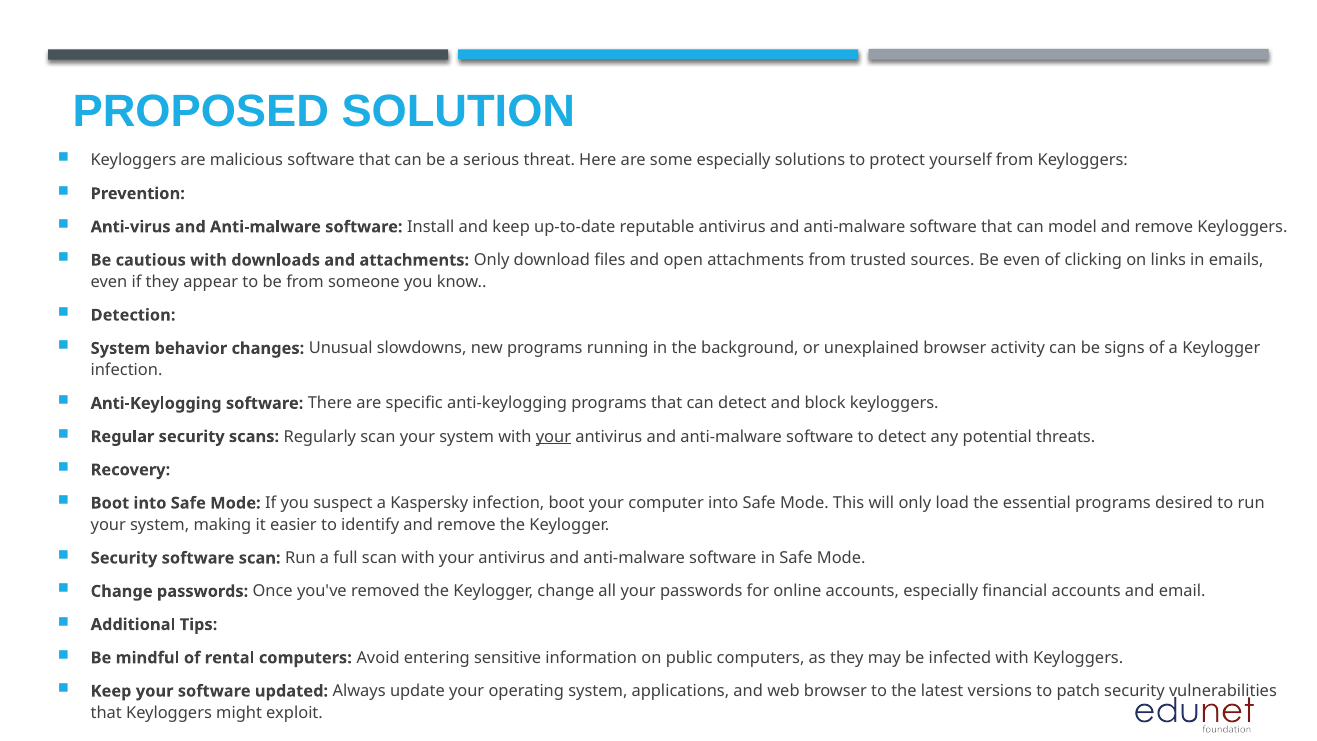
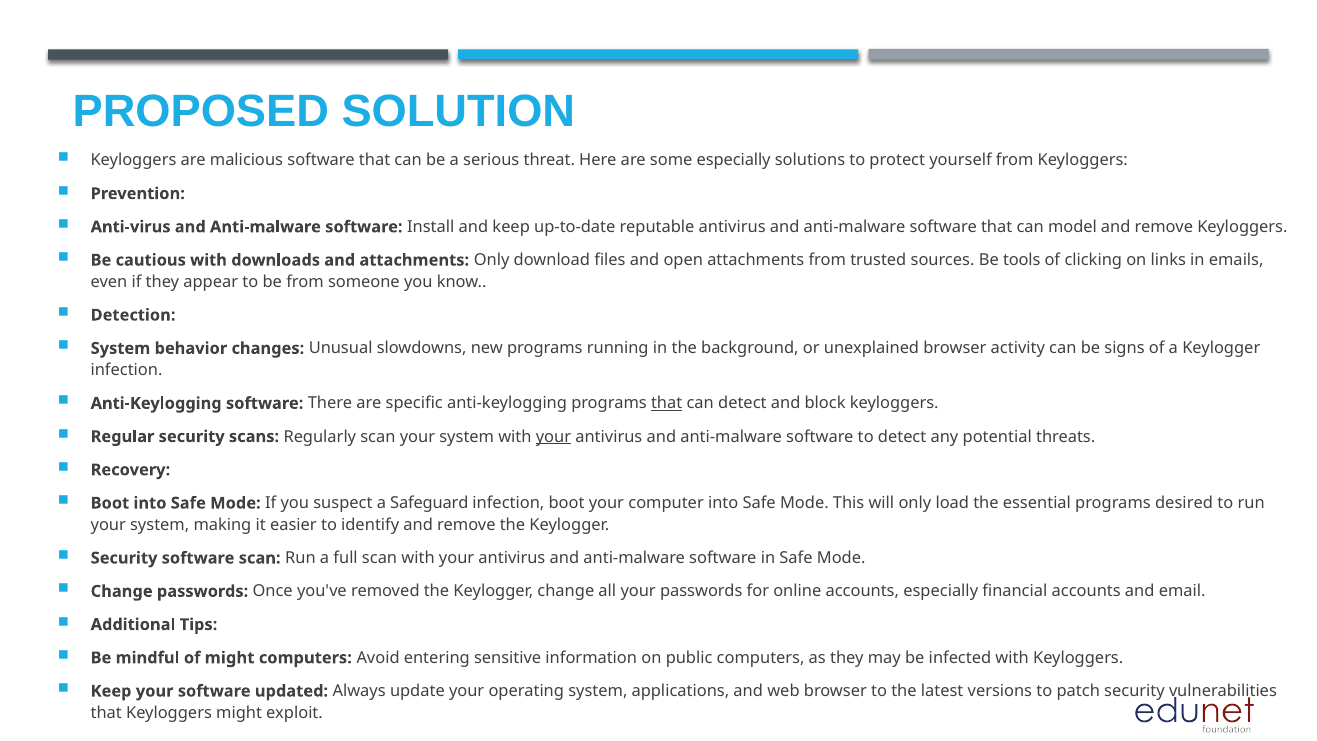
Be even: even -> tools (1022, 260)
that underline: none -> present (667, 403)
Kaspersky: Kaspersky -> Safeguard (429, 503)
of rental: rental -> might (230, 658)
